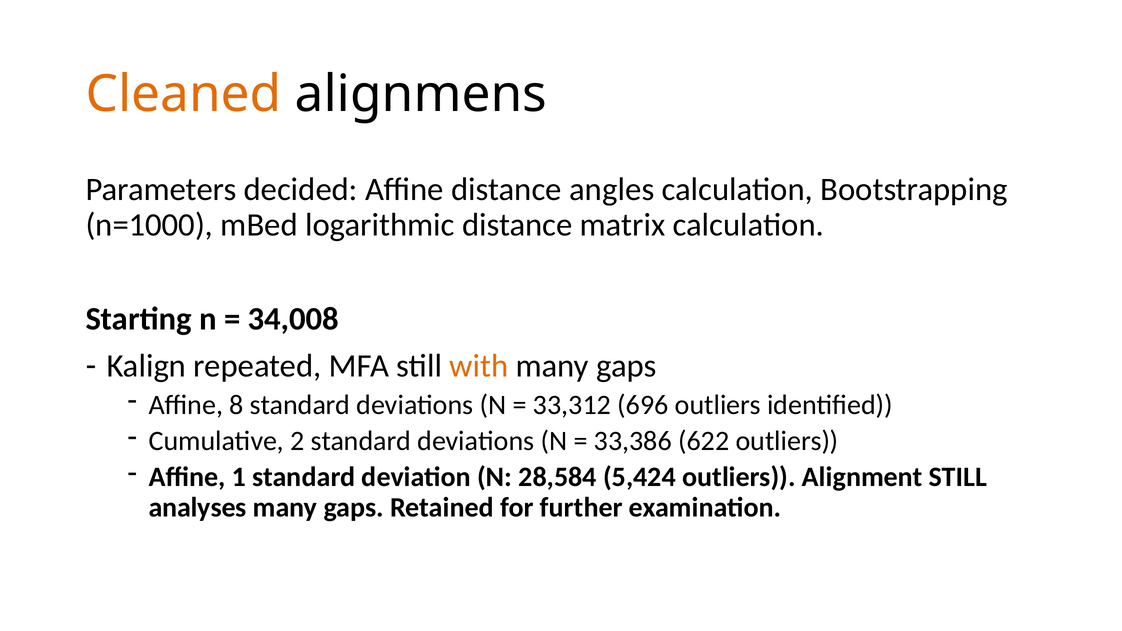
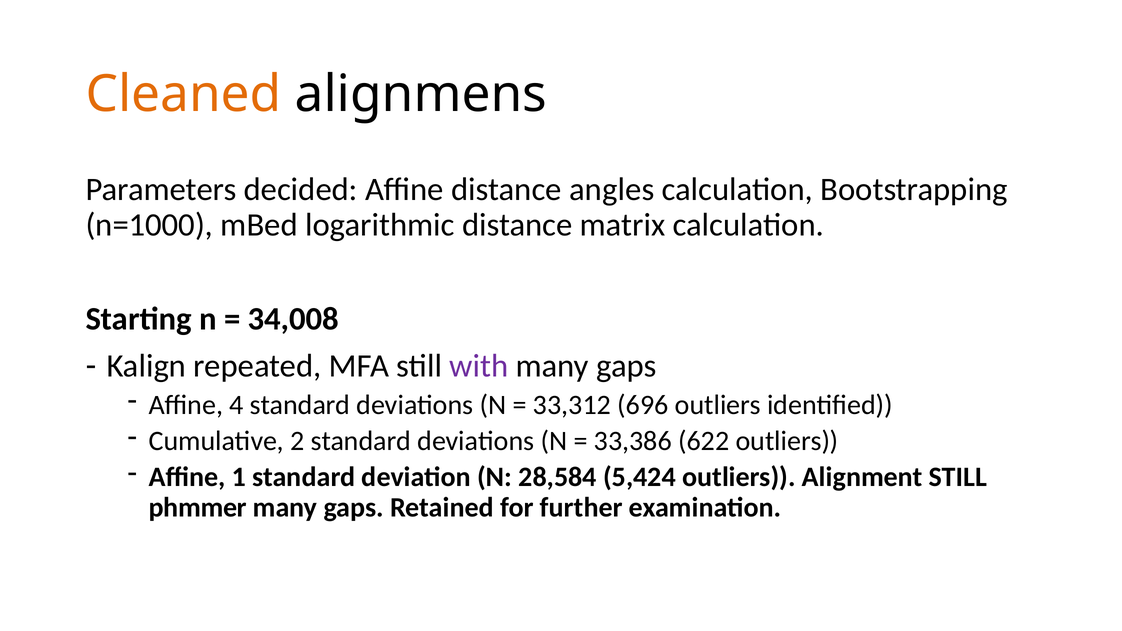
with colour: orange -> purple (479, 366)
8: 8 -> 4 (236, 405)
analyses: analyses -> phmmer (198, 507)
